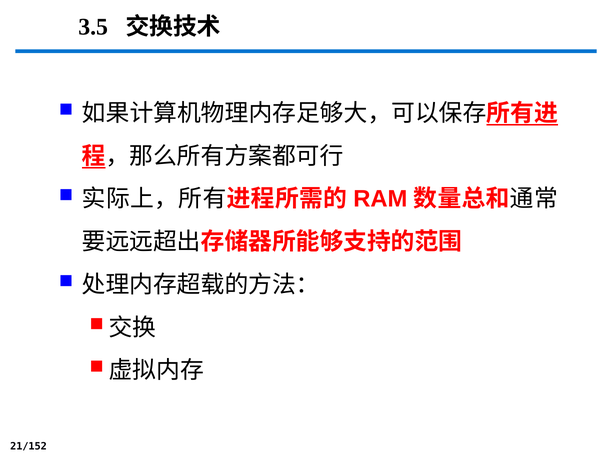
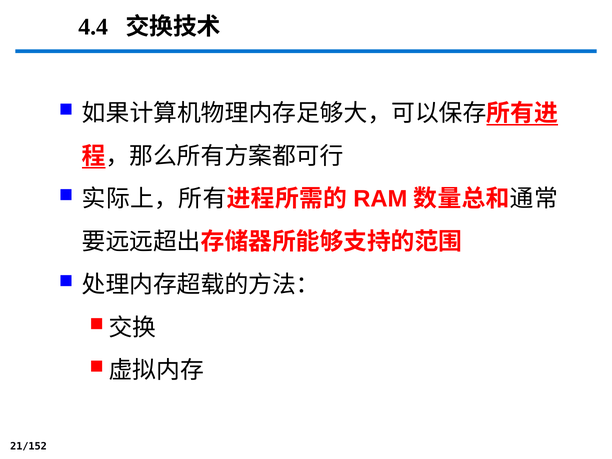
3.5: 3.5 -> 4.4 (93, 27)
